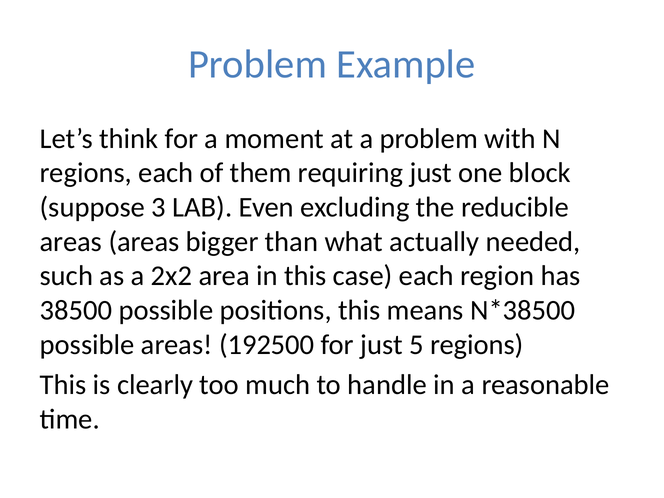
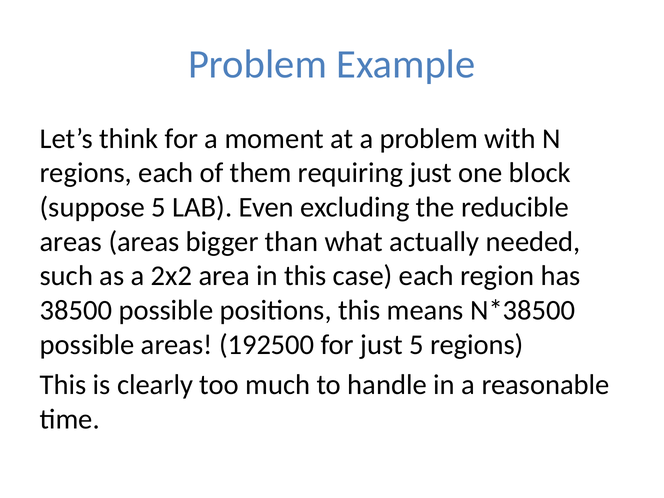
suppose 3: 3 -> 5 (159, 207)
